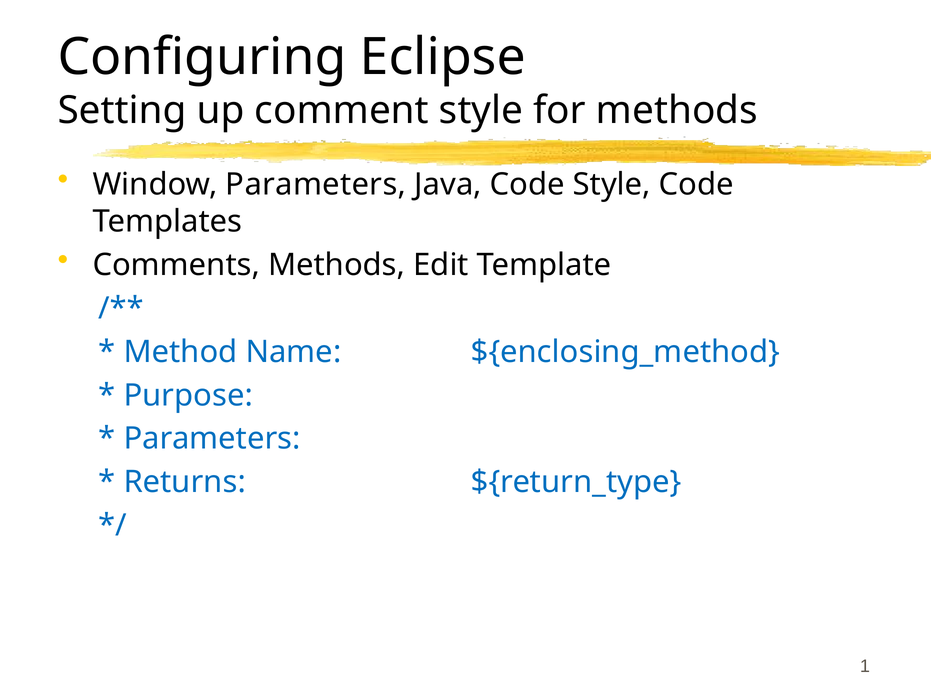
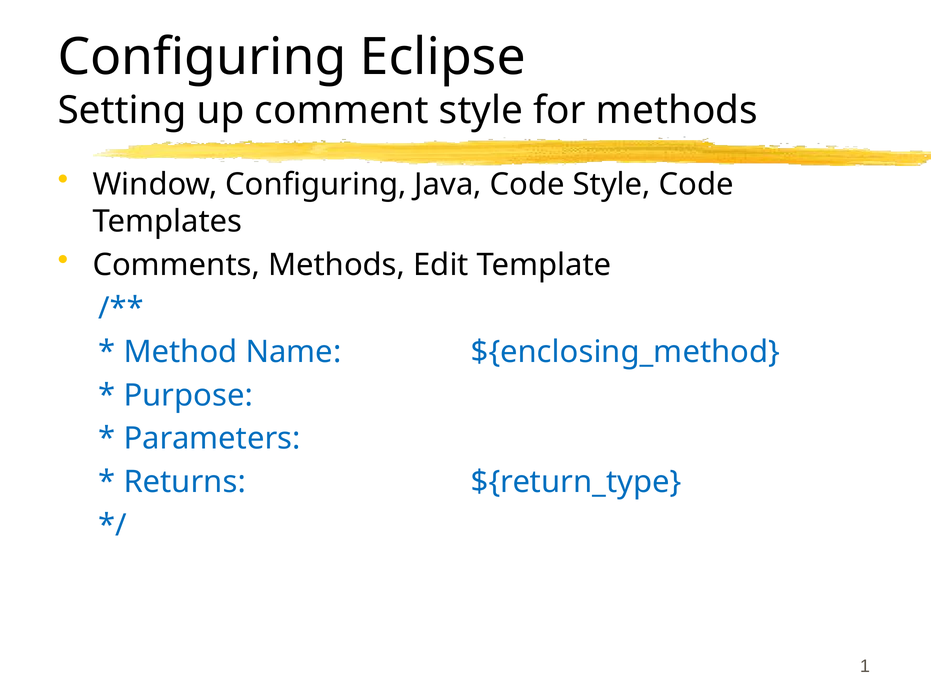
Window Parameters: Parameters -> Configuring (316, 184)
